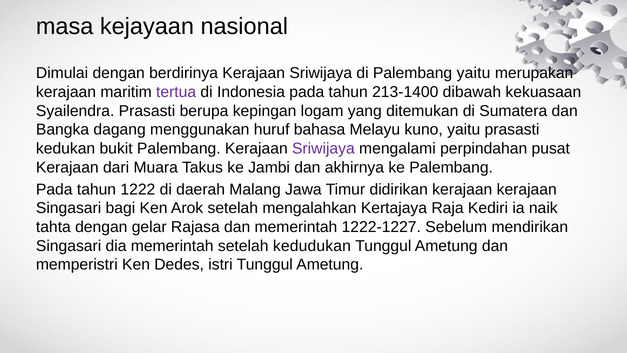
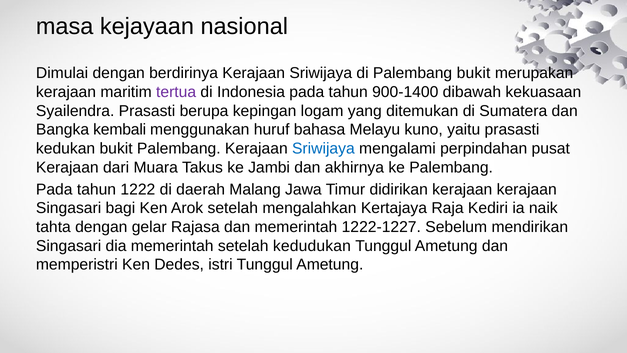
Palembang yaitu: yaitu -> bukit (474, 73)
213-1400: 213-1400 -> 900-1400 (405, 92)
dagang: dagang -> kembali (120, 130)
Sriwijaya colour: purple -> blue (323, 148)
